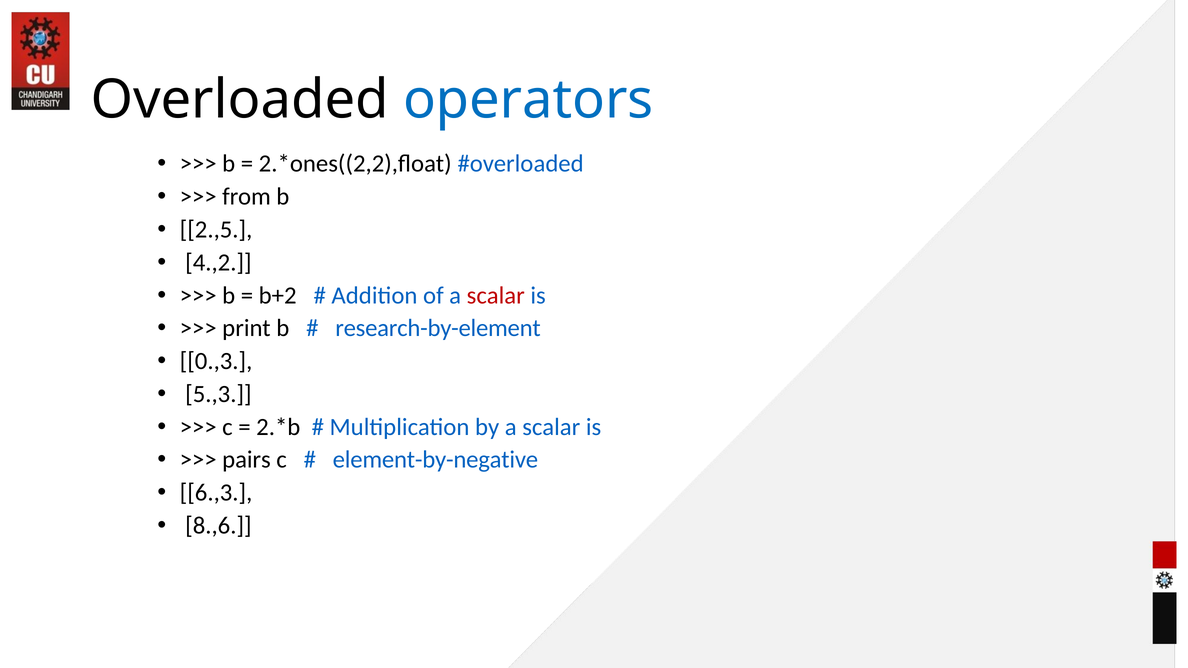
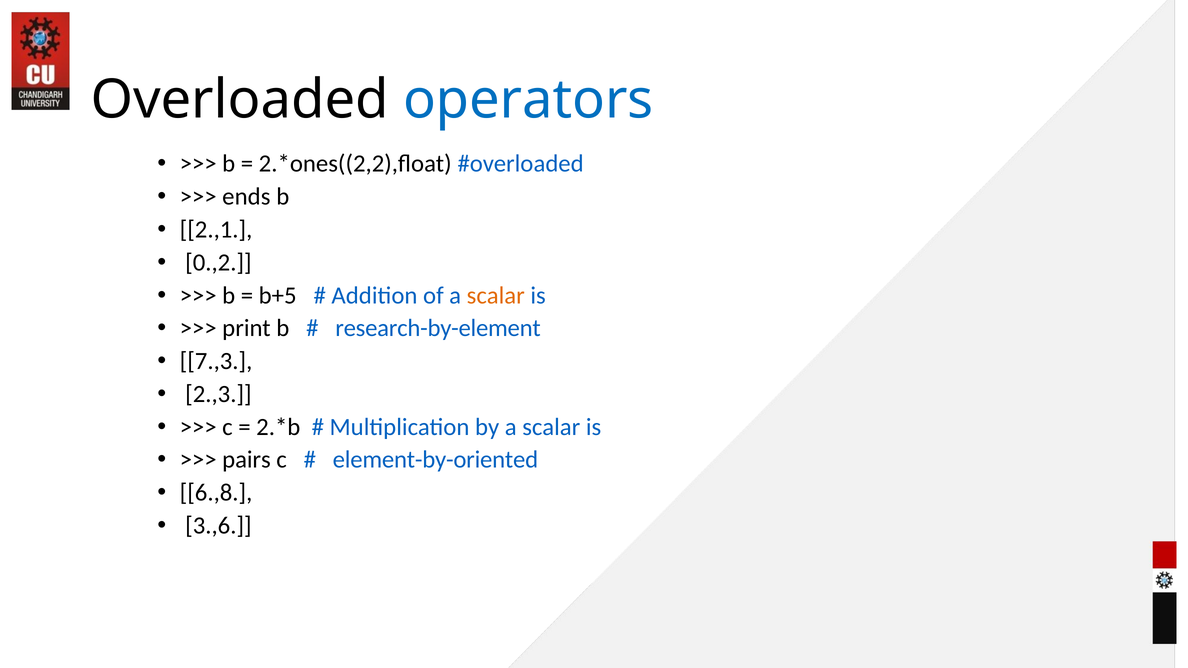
from: from -> ends (246, 197)
2.,5: 2.,5 -> 2.,1 (216, 230)
4.,2: 4.,2 -> 0.,2 (218, 263)
b+2: b+2 -> b+5 (278, 295)
scalar colour: red -> orange (496, 295)
0.,3: 0.,3 -> 7.,3 (216, 361)
5.,3: 5.,3 -> 2.,3 (218, 394)
element-by-negative: element-by-negative -> element-by-oriented (435, 460)
6.,3: 6.,3 -> 6.,8 (216, 493)
8.,6: 8.,6 -> 3.,6 (218, 526)
